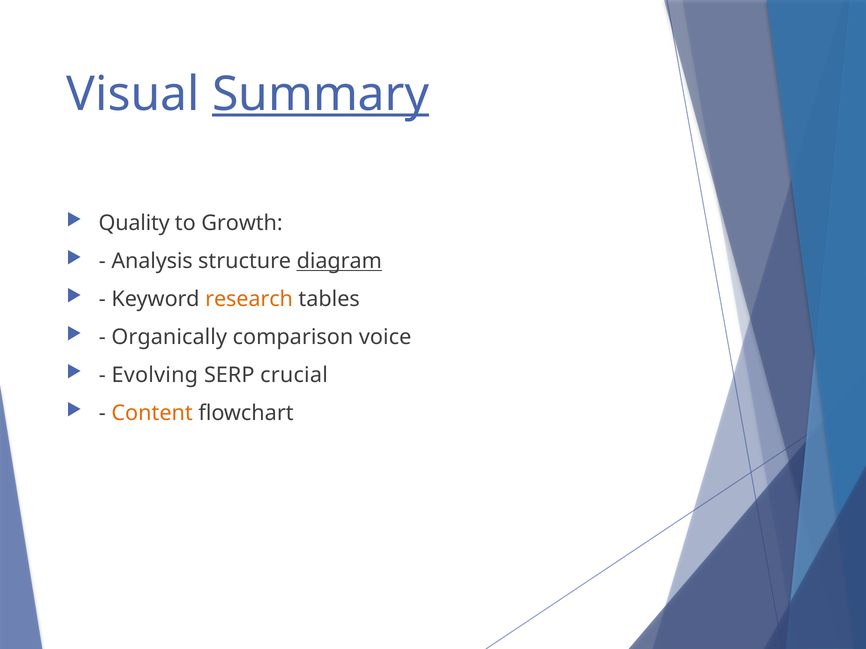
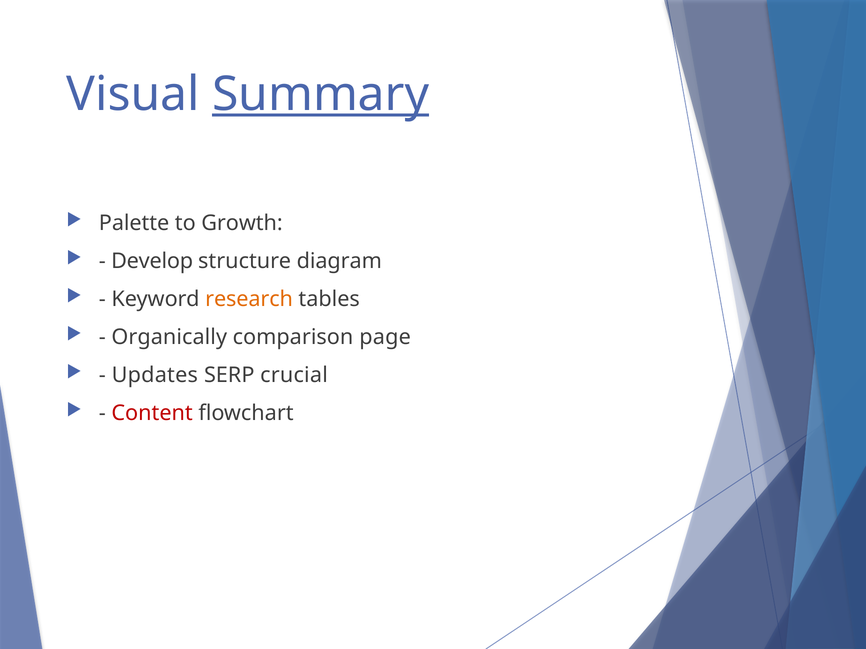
Quality: Quality -> Palette (134, 223)
Analysis: Analysis -> Develop (152, 261)
diagram underline: present -> none (339, 261)
voice: voice -> page (385, 338)
Evolving: Evolving -> Updates (155, 376)
Content colour: orange -> red (152, 414)
